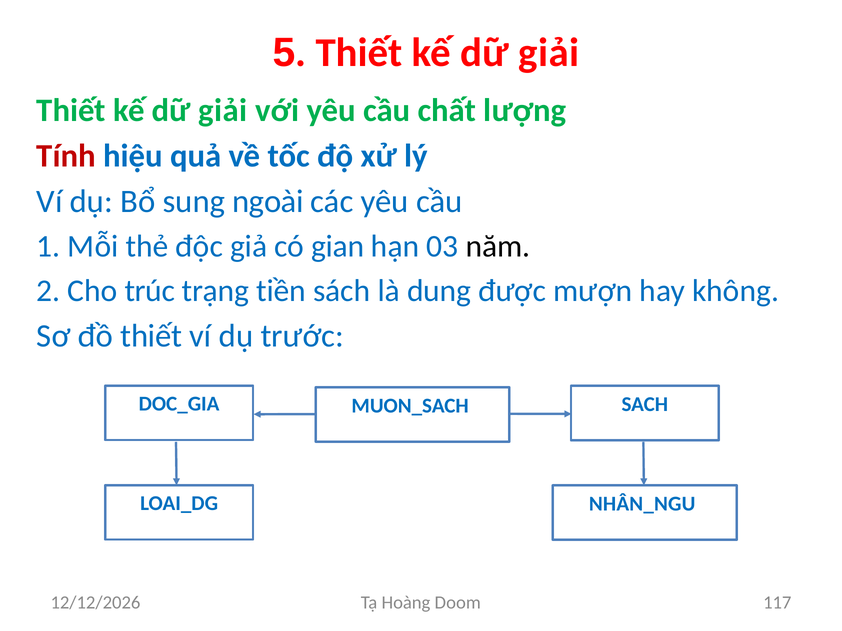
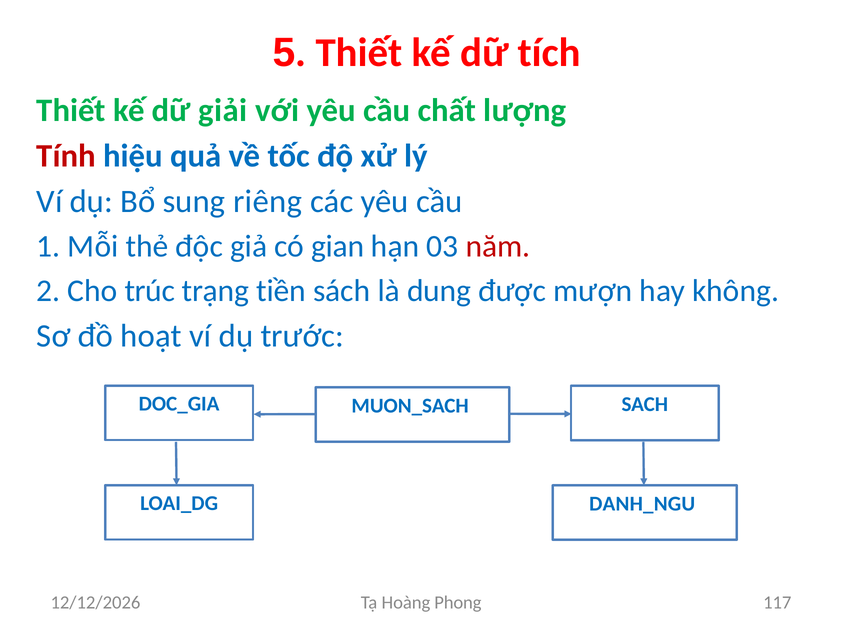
giải: giải -> tích (549, 53)
ngoài: ngoài -> riêng (268, 202)
năm colour: black -> red (498, 247)
đồ thiết: thiết -> hoạt (151, 336)
NHÂN_NGU: NHÂN_NGU -> DANH_NGU (642, 504)
Doom: Doom -> Phong (458, 603)
